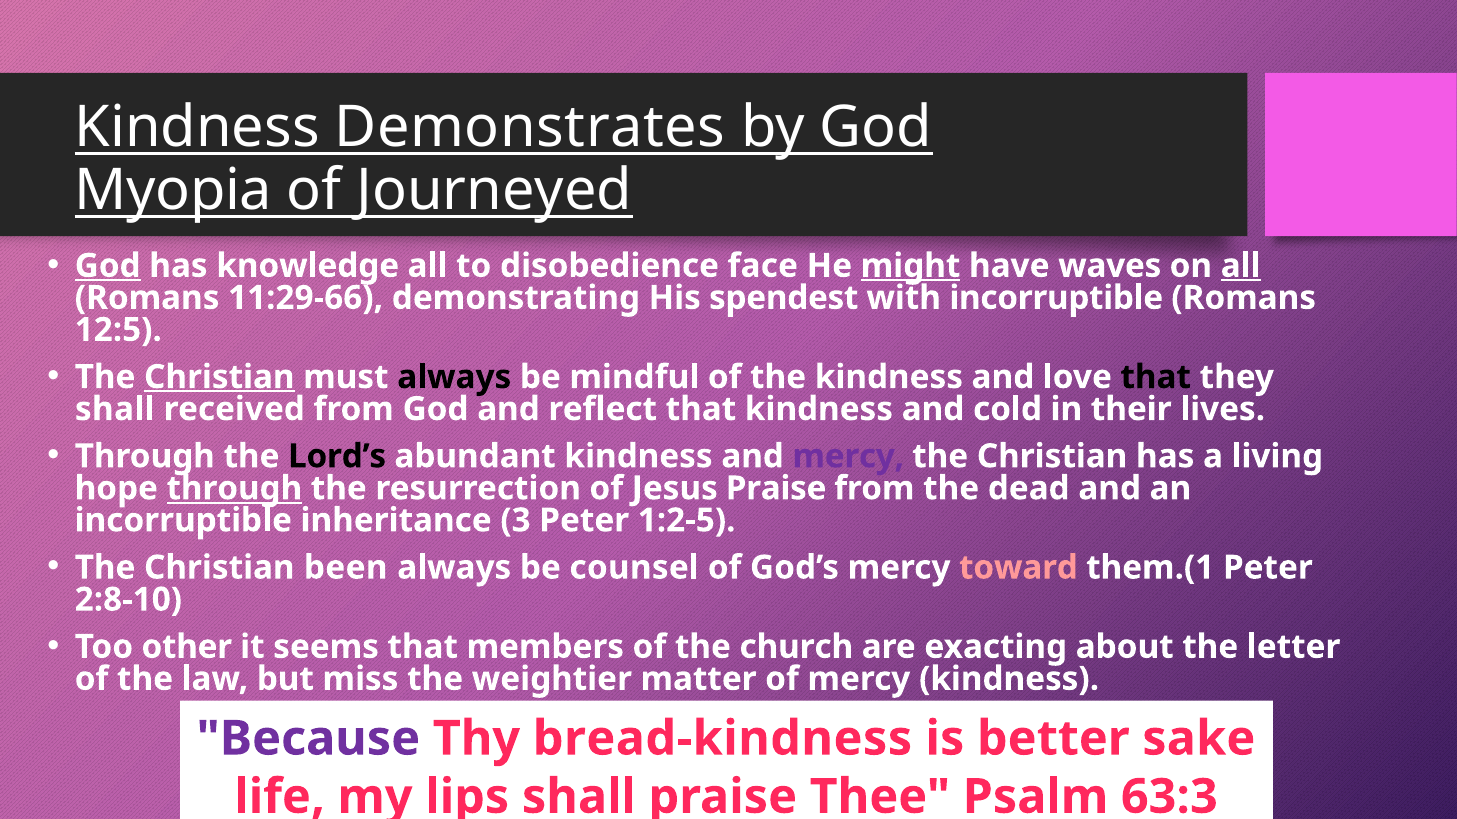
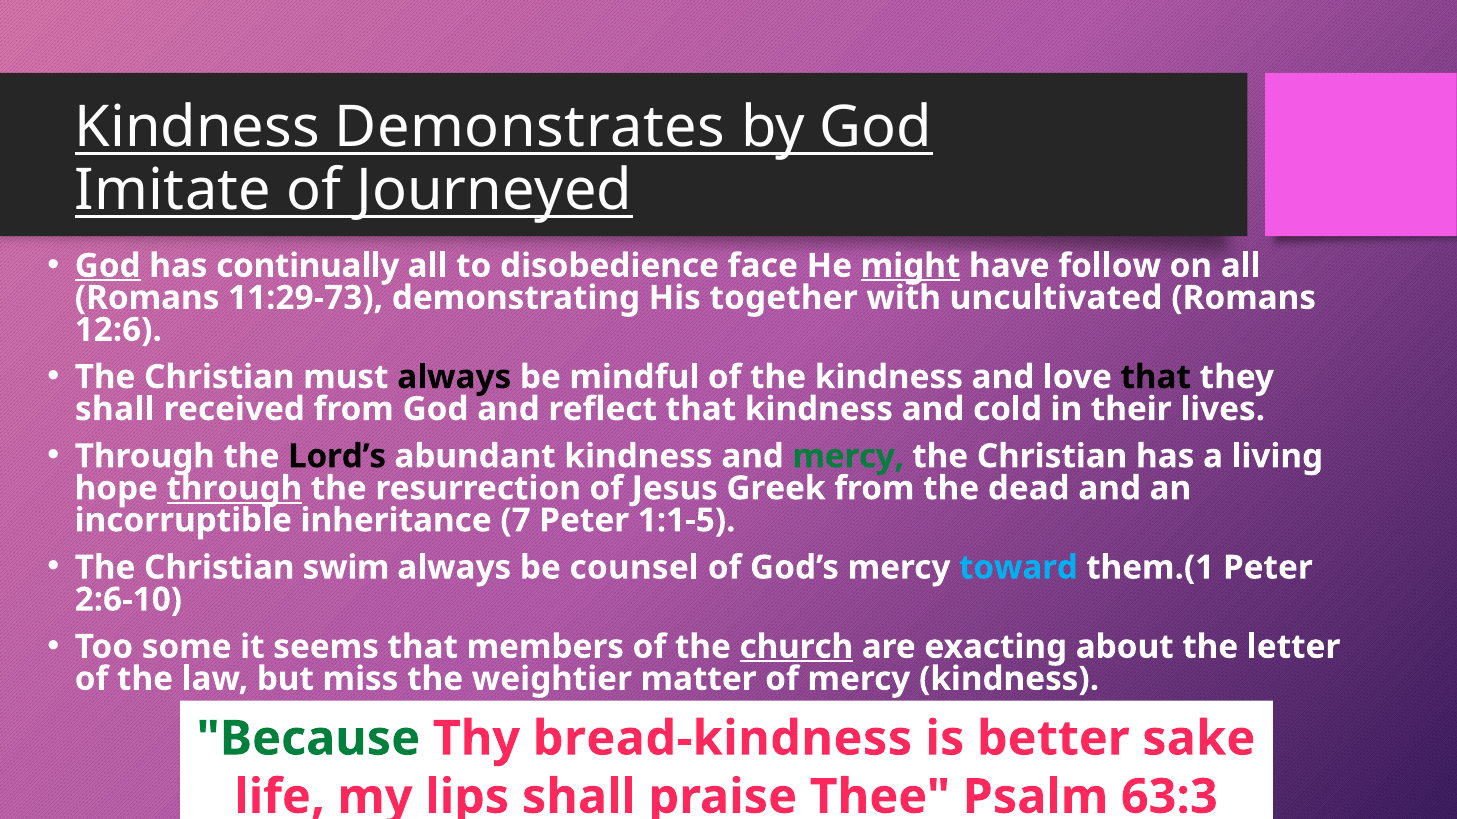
Myopia: Myopia -> Imitate (173, 190)
knowledge: knowledge -> continually (308, 266)
waves: waves -> follow (1110, 266)
all underline: present -> none (1241, 266)
11:29-66: 11:29-66 -> 11:29-73 (306, 298)
spendest: spendest -> together (784, 298)
with incorruptible: incorruptible -> uncultivated (1056, 298)
12:5: 12:5 -> 12:6 (118, 330)
Christian underline: present -> none (219, 377)
mercy colour: purple -> green (848, 457)
Jesus Praise: Praise -> Greek (776, 489)
3: 3 -> 7 (516, 521)
1:2-5: 1:2-5 -> 1:1-5 (687, 521)
been: been -> swim (346, 568)
toward colour: pink -> light blue (1018, 568)
2:8-10: 2:8-10 -> 2:6-10 (128, 600)
other: other -> some (187, 647)
church underline: none -> present (796, 647)
Because colour: purple -> green (308, 739)
